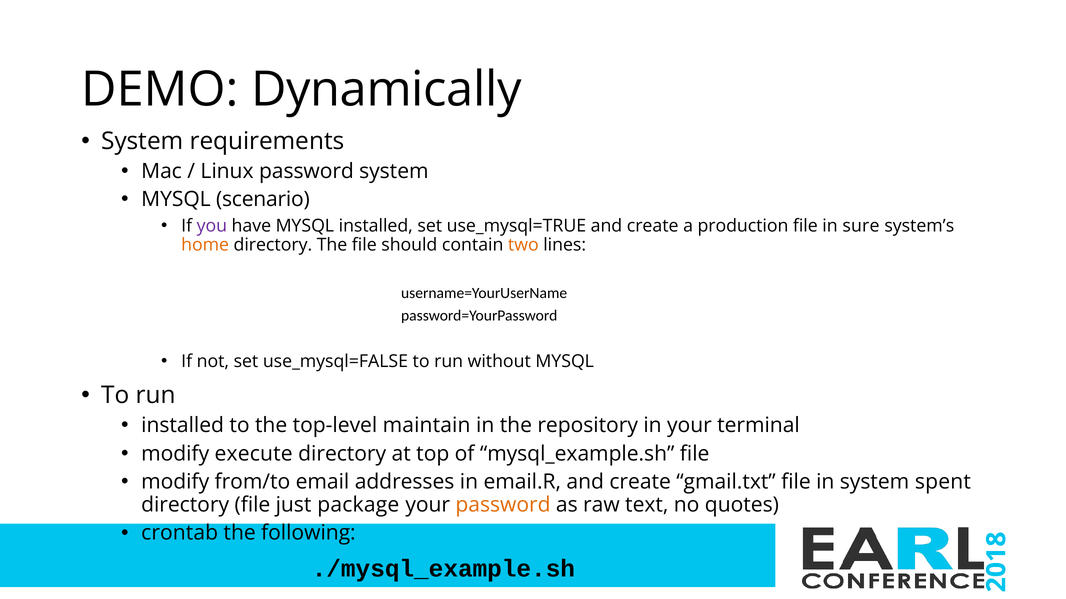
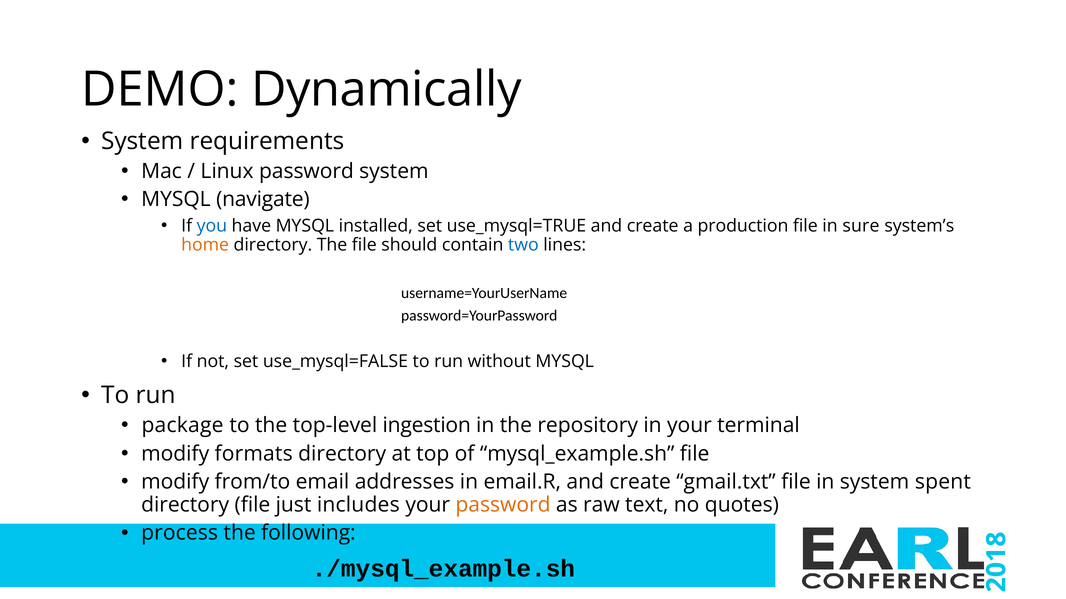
scenario: scenario -> navigate (263, 200)
you colour: purple -> blue (212, 226)
two colour: orange -> blue (523, 245)
installed: installed -> package (183, 426)
maintain: maintain -> ingestion (427, 426)
execute: execute -> formats (254, 454)
package: package -> includes (358, 505)
crontab: crontab -> process (180, 534)
